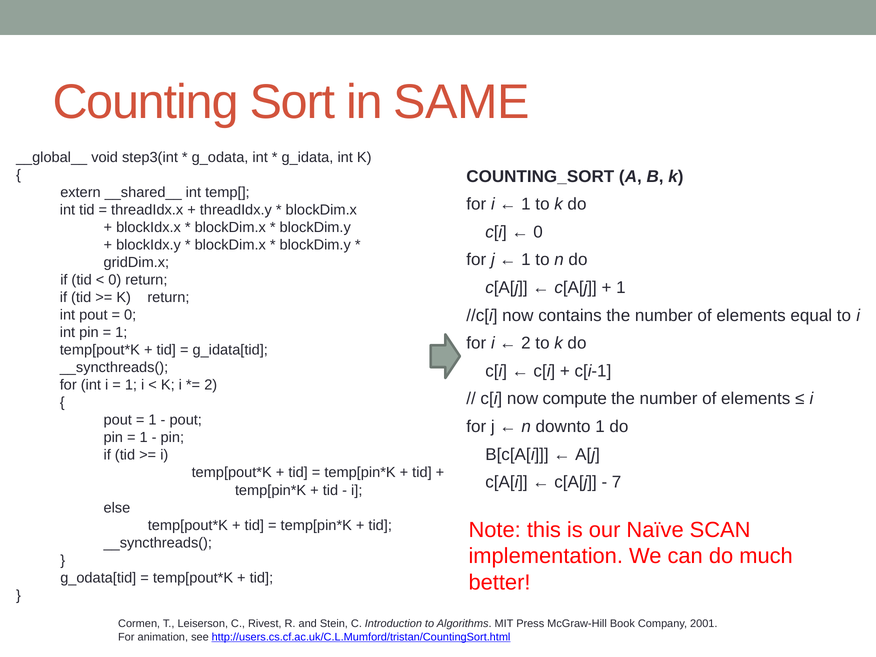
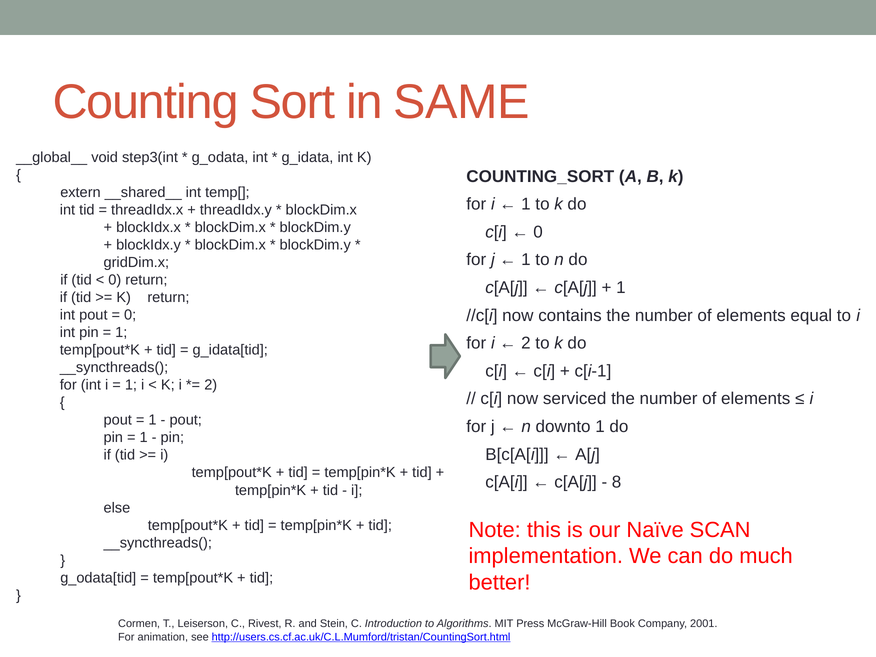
compute: compute -> serviced (575, 399)
7: 7 -> 8 (617, 482)
